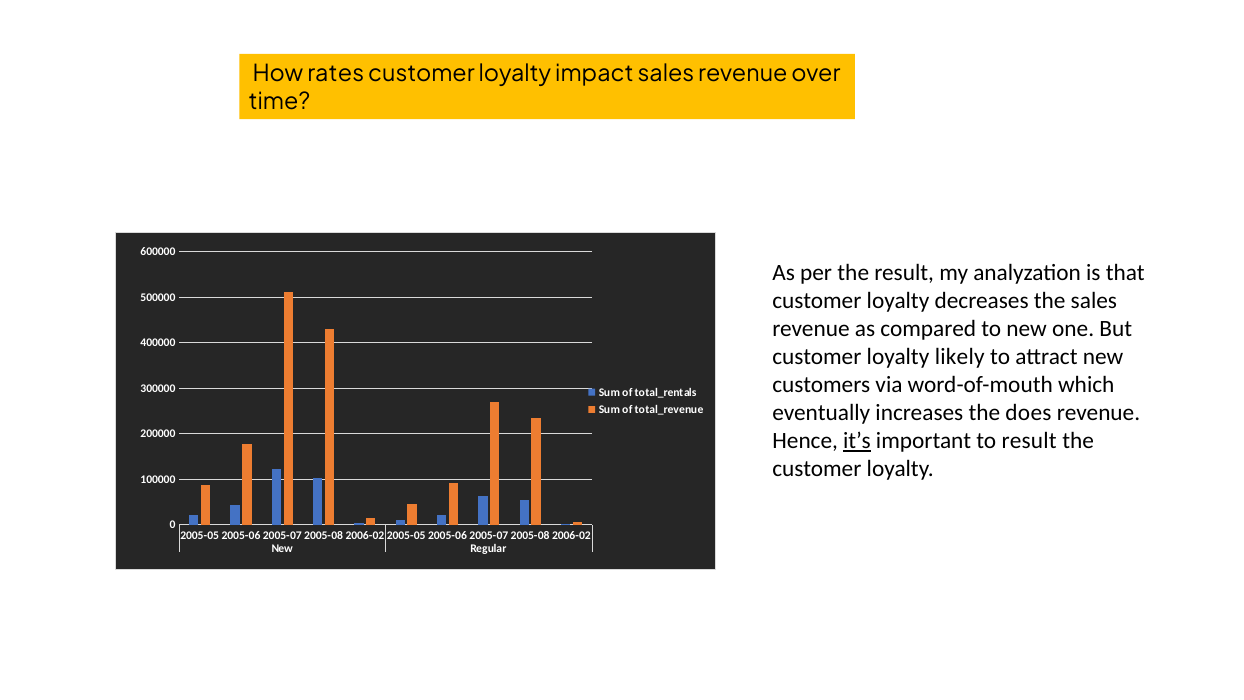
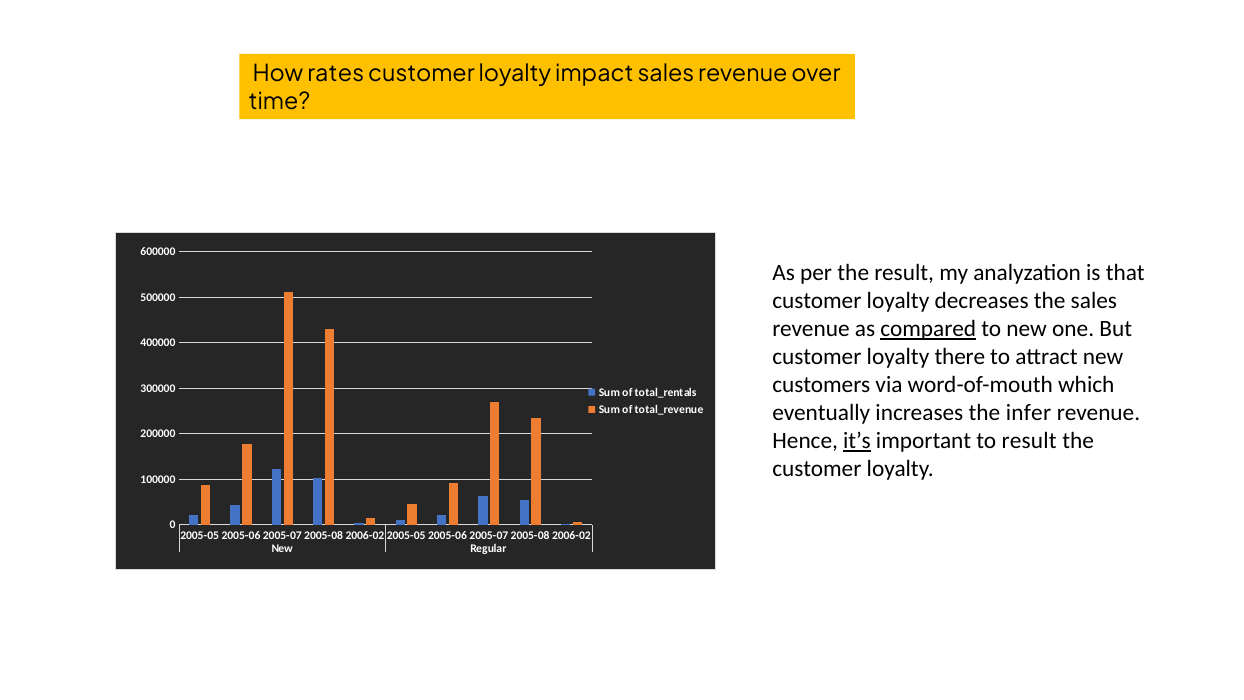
compared underline: none -> present (928, 329)
likely: likely -> there (960, 357)
does: does -> infer (1028, 413)
